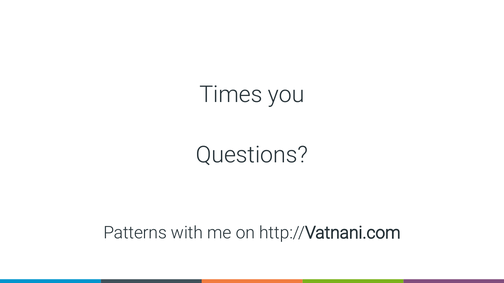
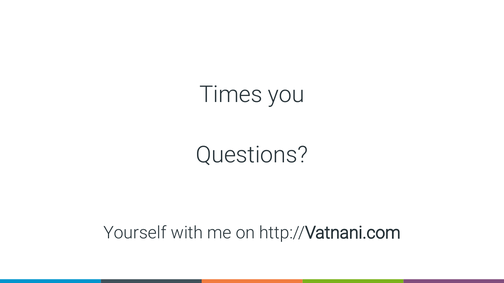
Patterns: Patterns -> Yourself (135, 233)
